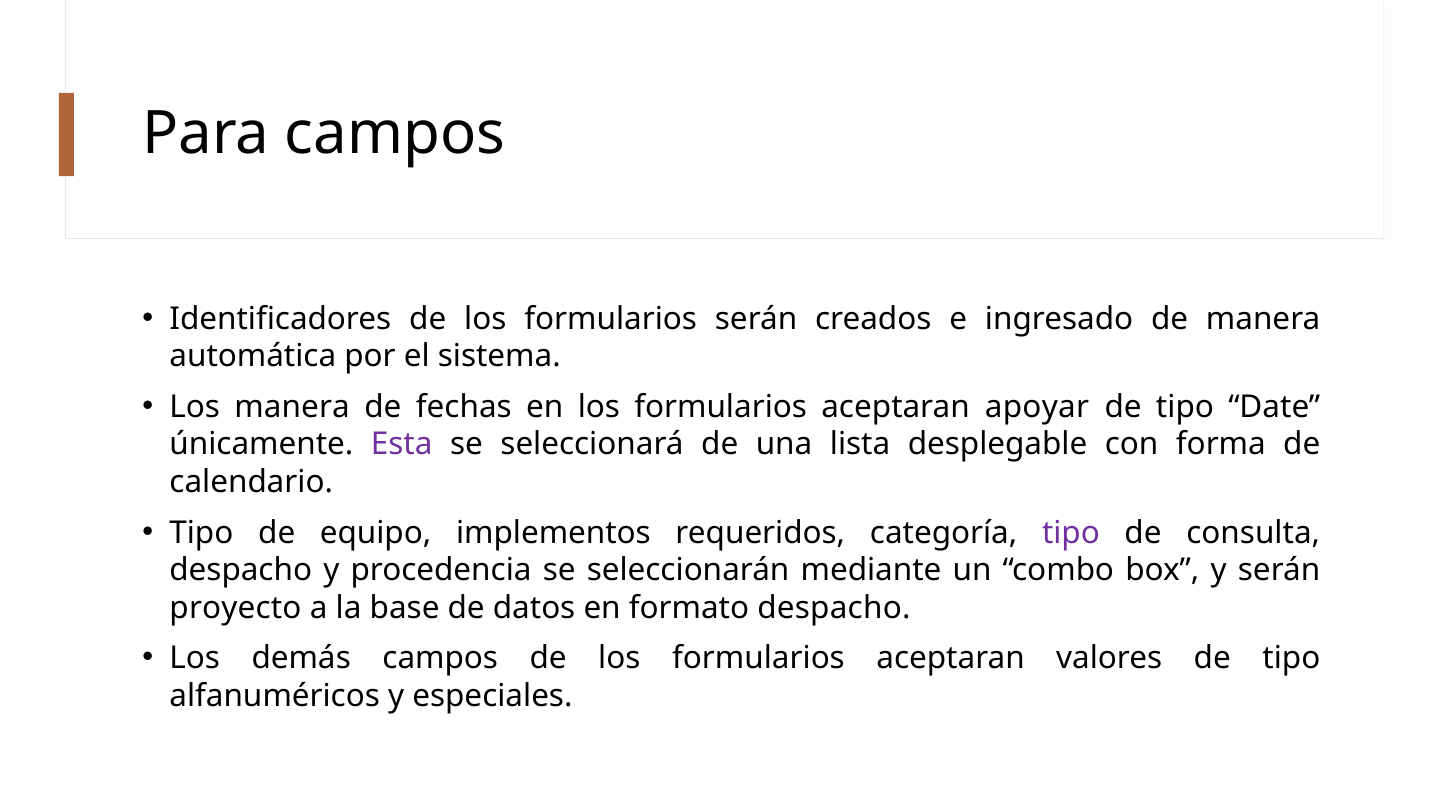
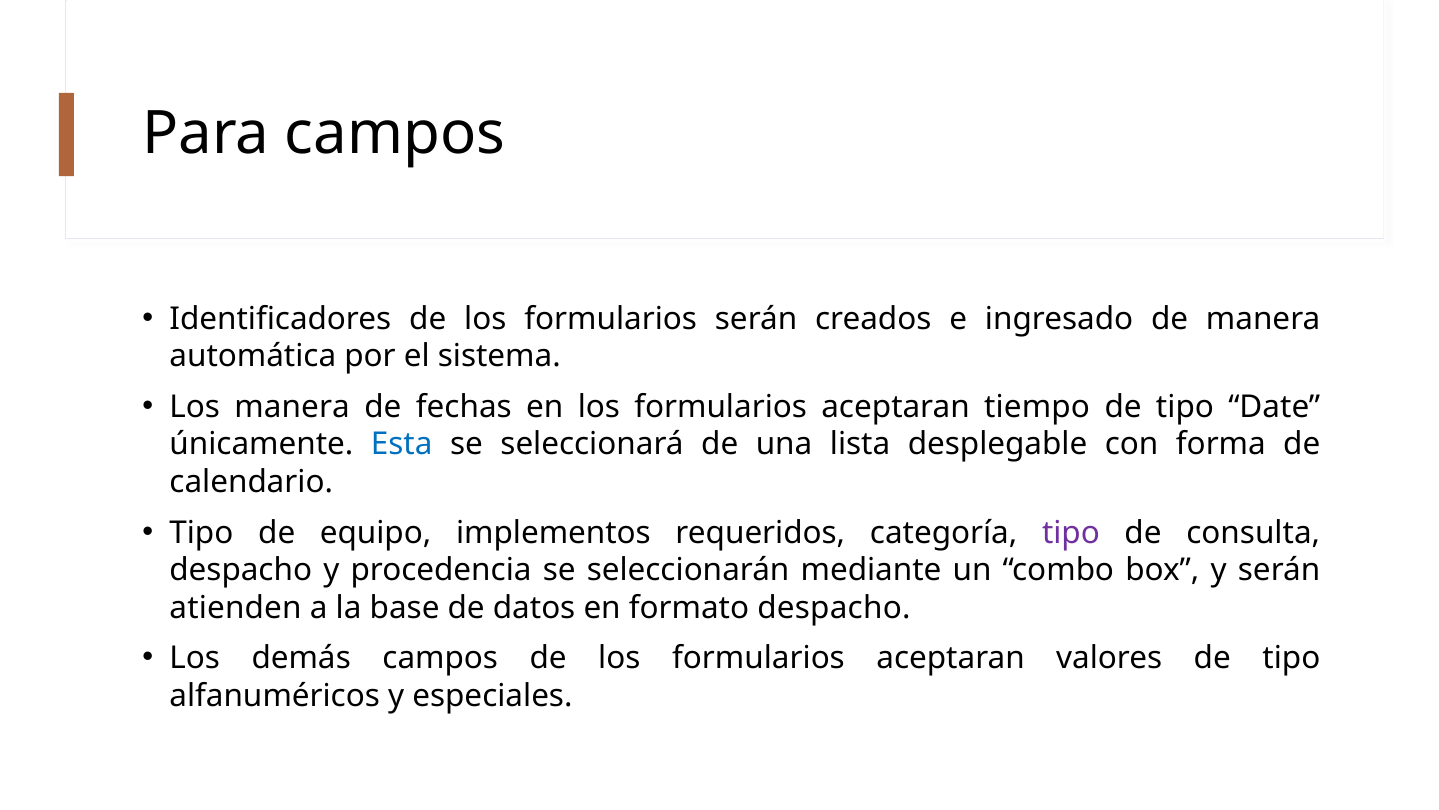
apoyar: apoyar -> tiempo (1037, 407)
Esta colour: purple -> blue (402, 444)
proyecto: proyecto -> atienden (236, 607)
